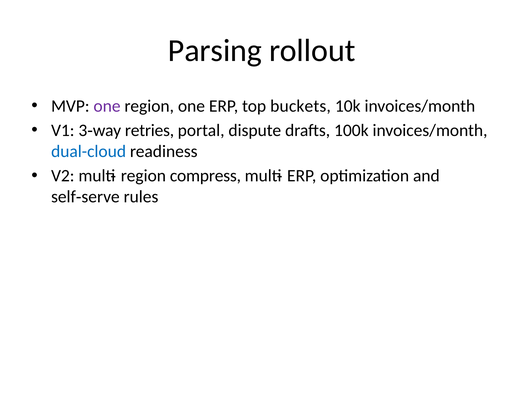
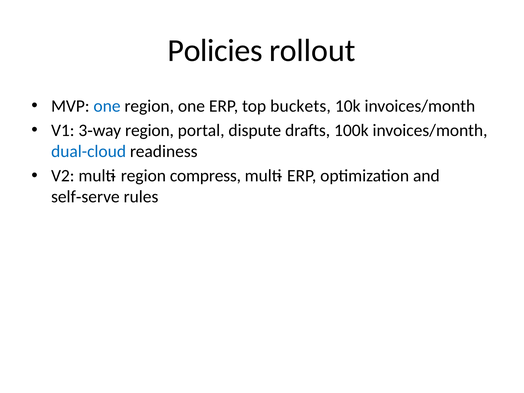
Parsing: Parsing -> Policies (215, 51)
one colour: purple -> blue (107, 106)
retries: retries -> region (149, 130)
